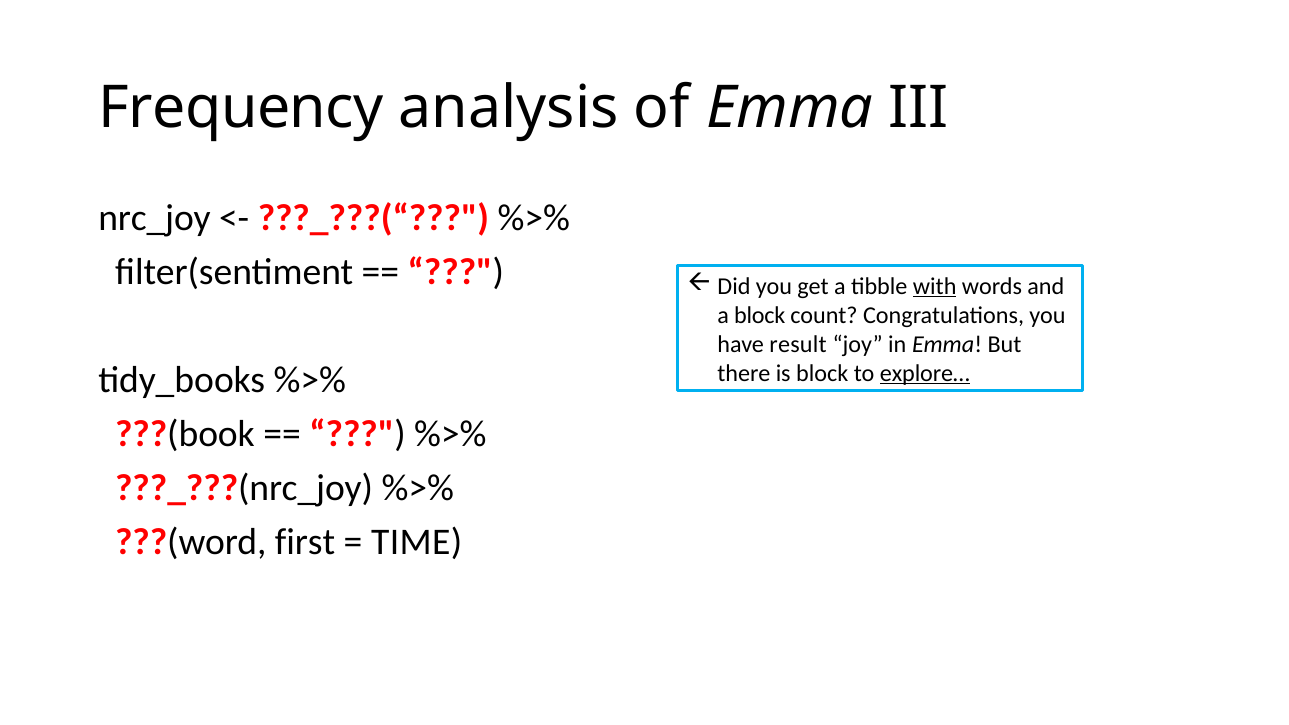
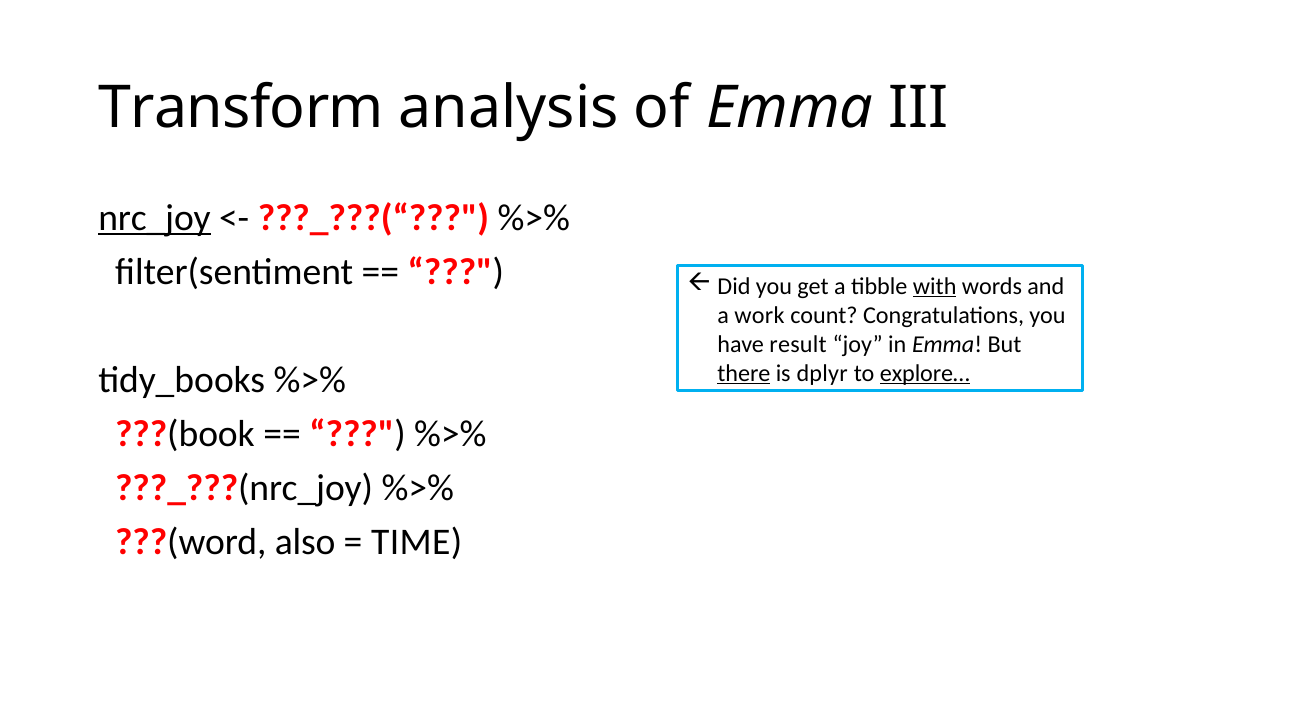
Frequency: Frequency -> Transform (241, 108)
nrc_joy underline: none -> present (154, 218)
a block: block -> work (760, 315)
there underline: none -> present (744, 373)
is block: block -> dplyr (822, 373)
first: first -> also (305, 542)
